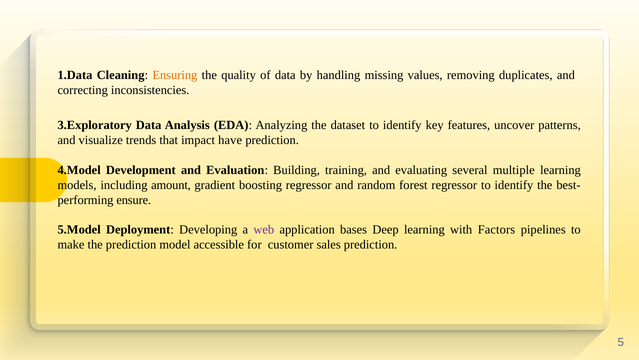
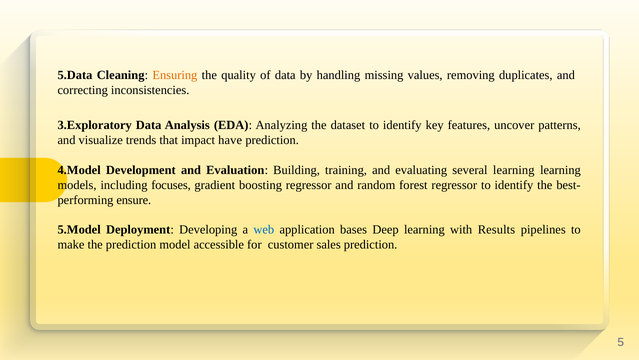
1.Data: 1.Data -> 5.Data (75, 75)
several multiple: multiple -> learning (514, 170)
amount: amount -> focuses (171, 185)
web colour: purple -> blue (264, 230)
Factors: Factors -> Results (496, 230)
